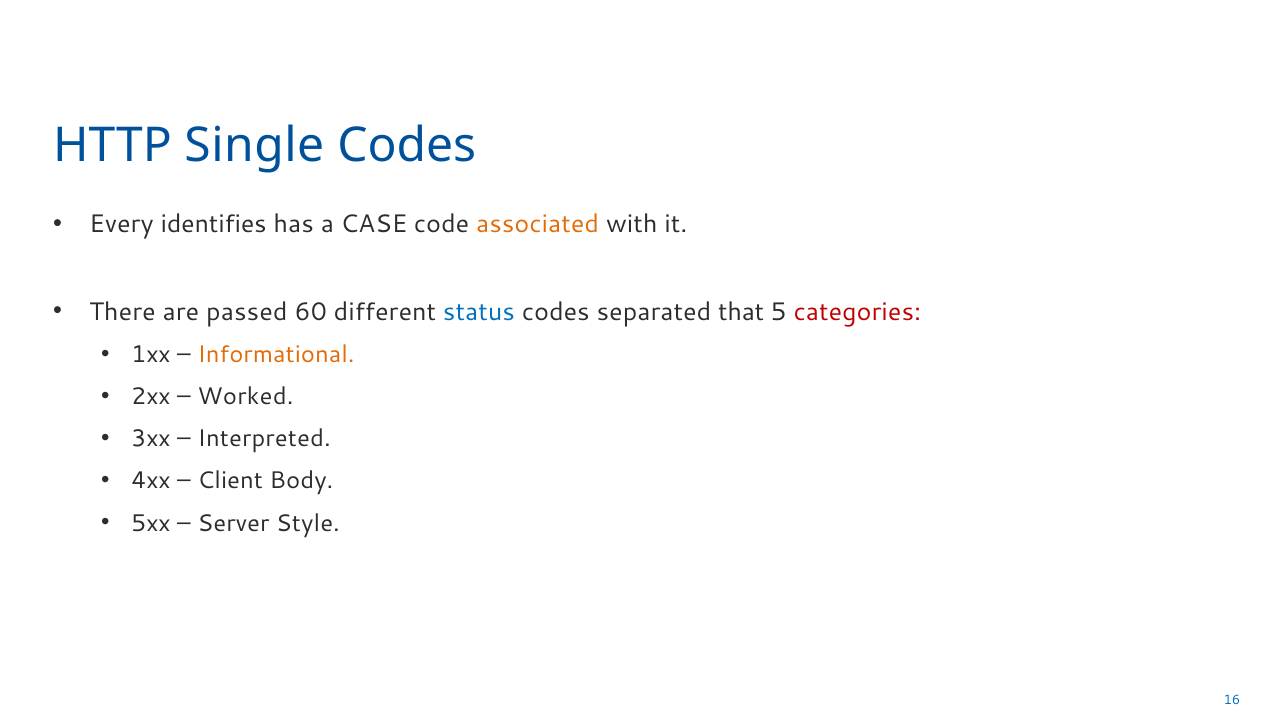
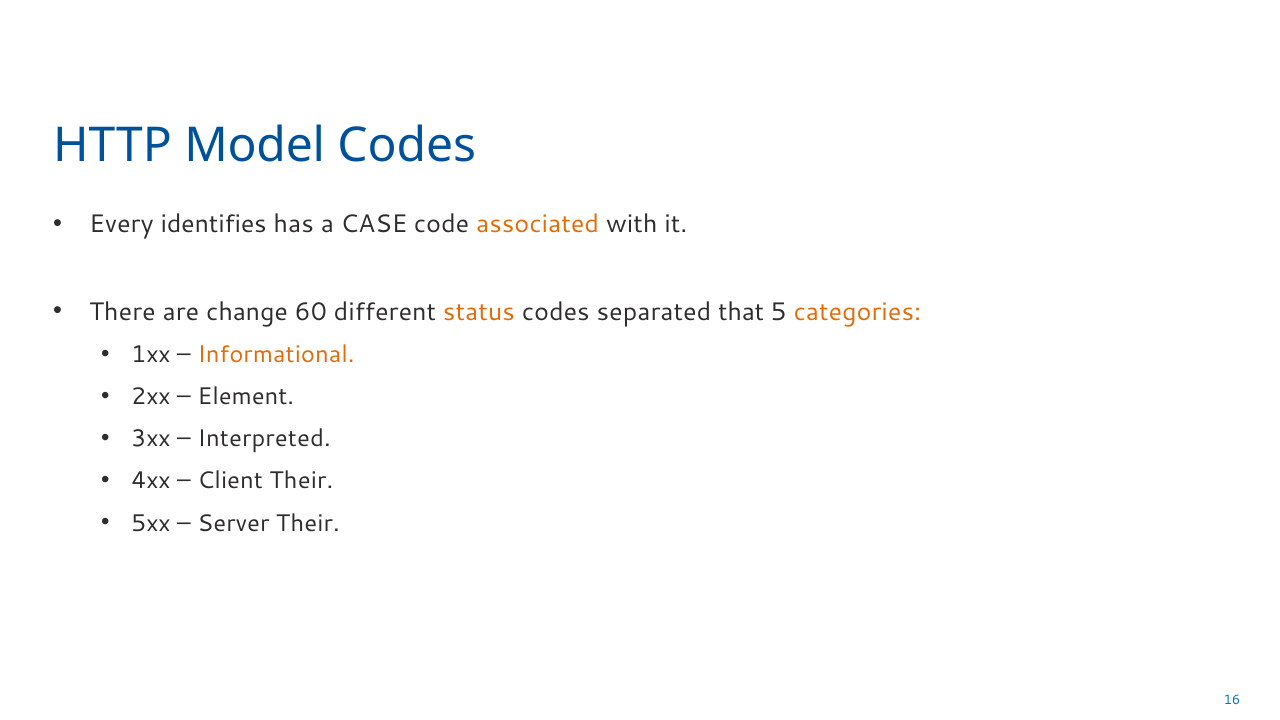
Single: Single -> Model (255, 146)
passed: passed -> change (247, 312)
status colour: blue -> orange (479, 312)
categories colour: red -> orange (857, 312)
Worked: Worked -> Element (246, 397)
Client Body: Body -> Their (301, 481)
Server Style: Style -> Their (308, 523)
